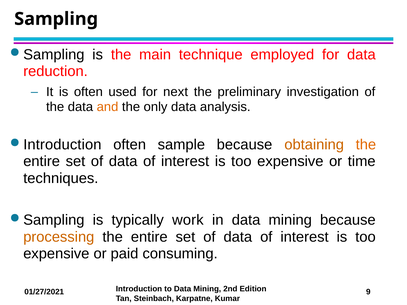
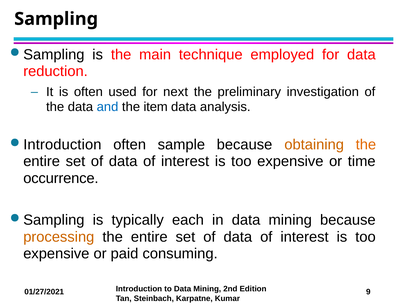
and colour: orange -> blue (108, 107)
only: only -> item (156, 107)
techniques: techniques -> occurrence (61, 178)
work: work -> each (188, 220)
